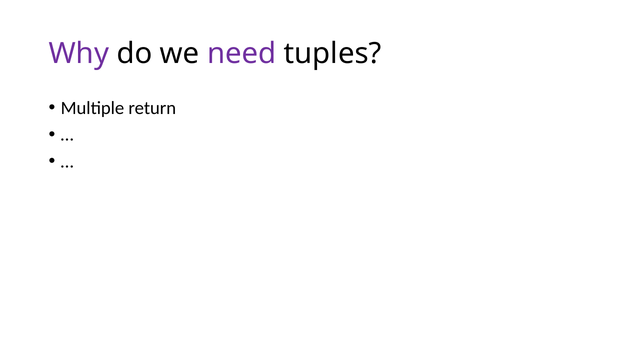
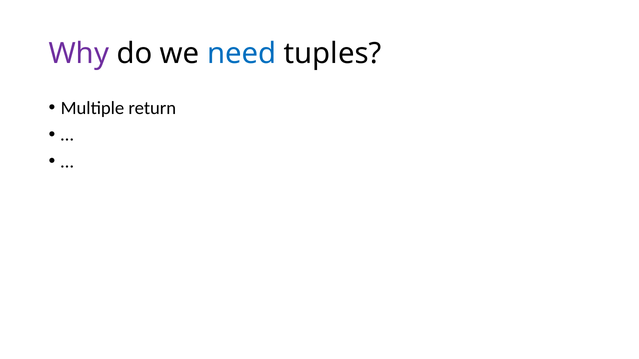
need colour: purple -> blue (242, 54)
